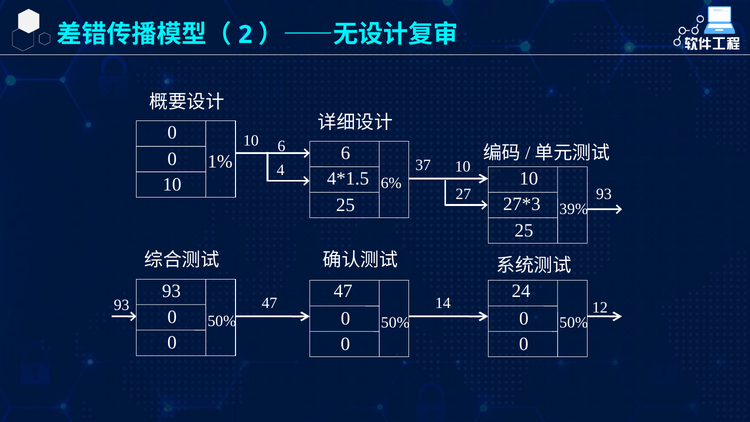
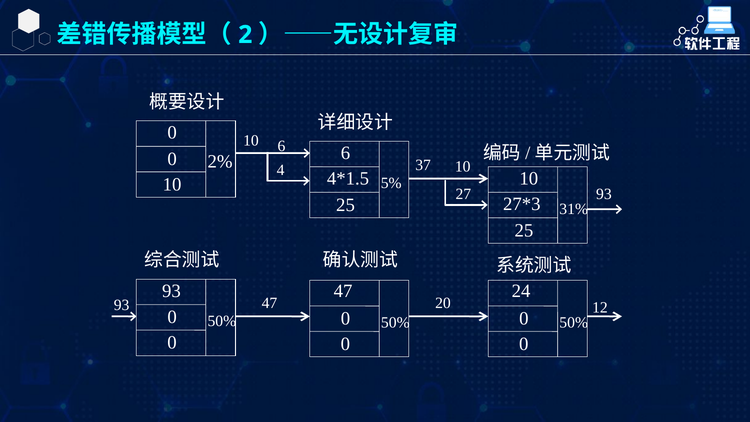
1%: 1% -> 2% (220, 162)
6%: 6% -> 5% (391, 183)
39%: 39% -> 31% (574, 209)
14: 14 -> 20 (443, 303)
